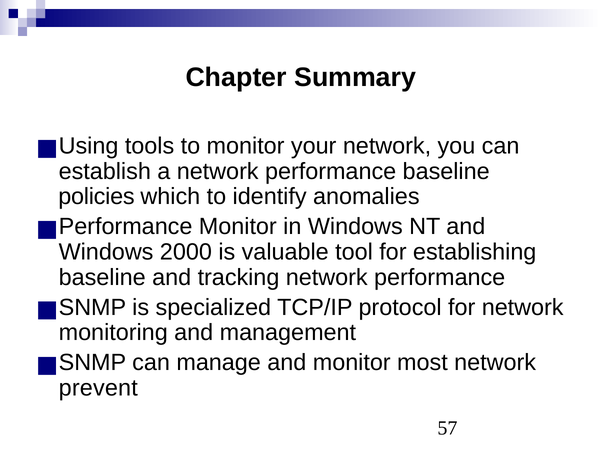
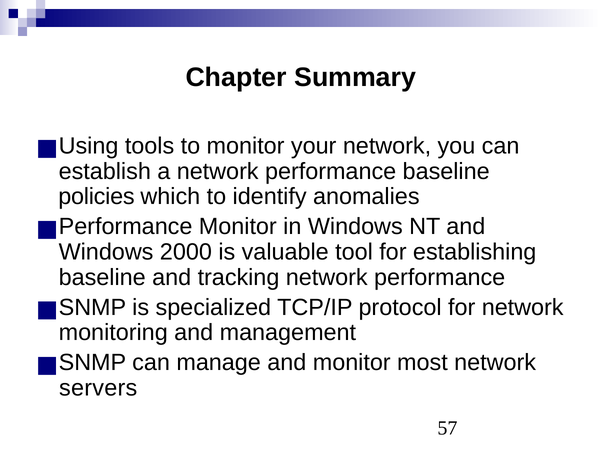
prevent: prevent -> servers (98, 388)
